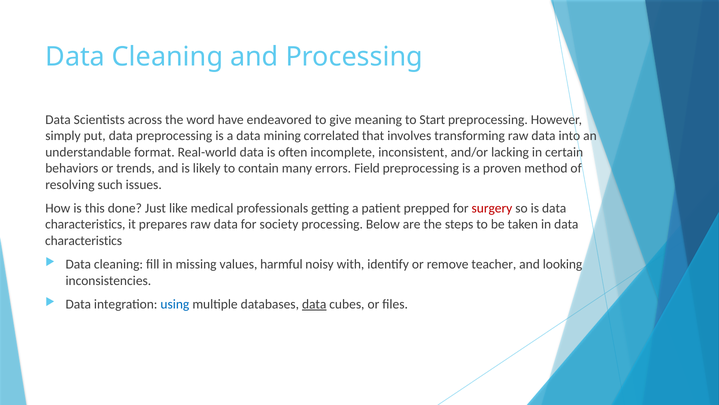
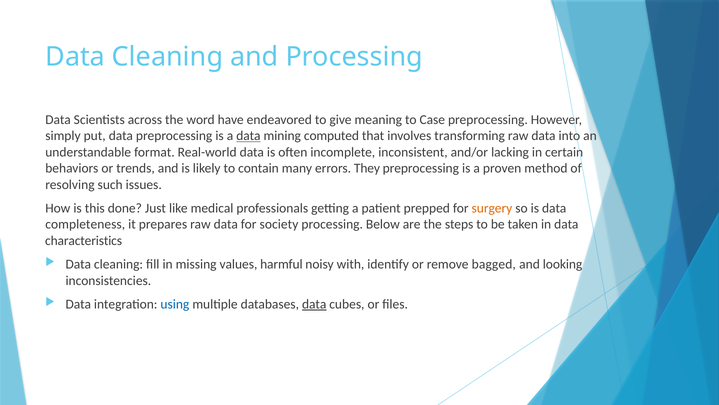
Start: Start -> Case (432, 120)
data underline: none -> present (248, 136)
correlated: correlated -> computed (331, 136)
Field: Field -> They (367, 168)
surgery colour: red -> orange (492, 208)
characteristics: characteristics -> completeness (85, 224)
teacher: teacher -> bagged (494, 264)
